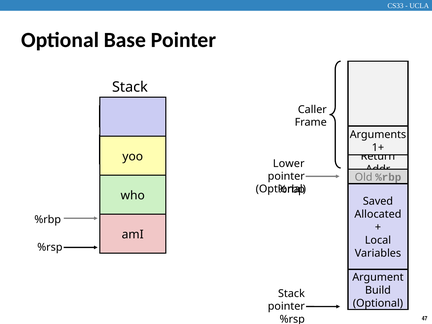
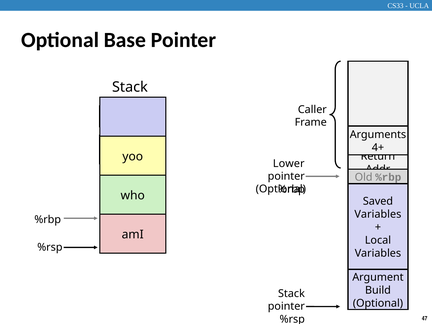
1+: 1+ -> 4+ (378, 148)
Allocated: Allocated -> Variables (378, 214)
